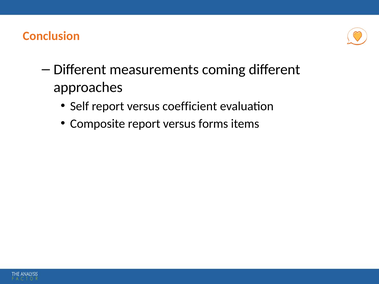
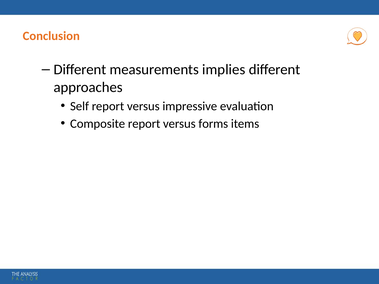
coming: coming -> implies (224, 70)
coefficient: coefficient -> impressive (190, 106)
